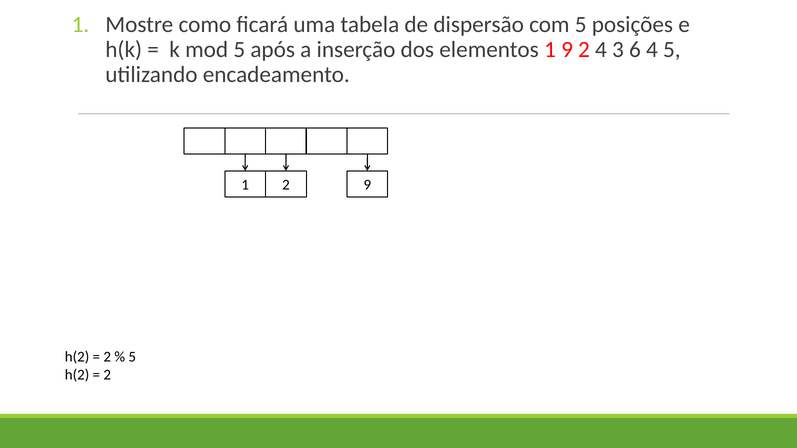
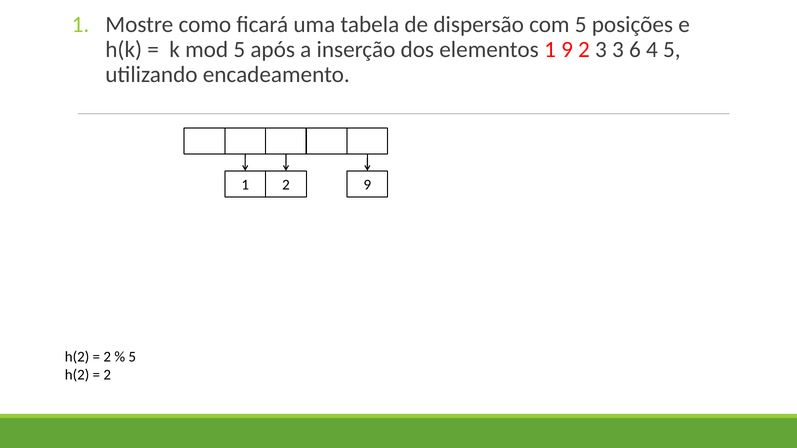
2 4: 4 -> 3 (601, 49)
